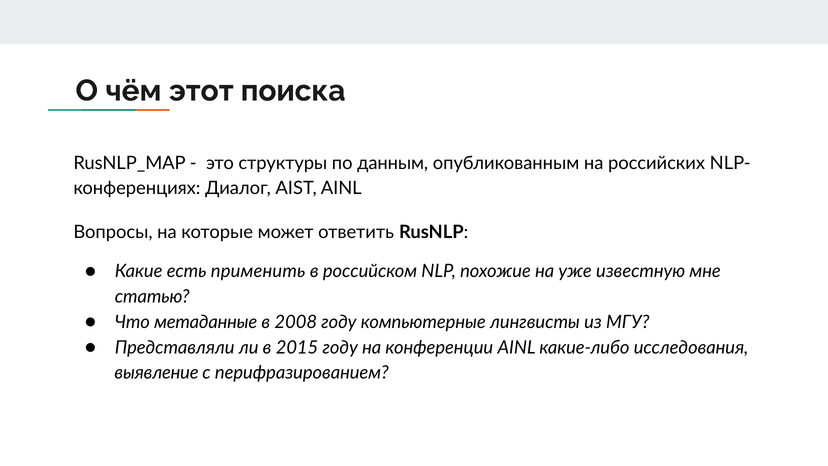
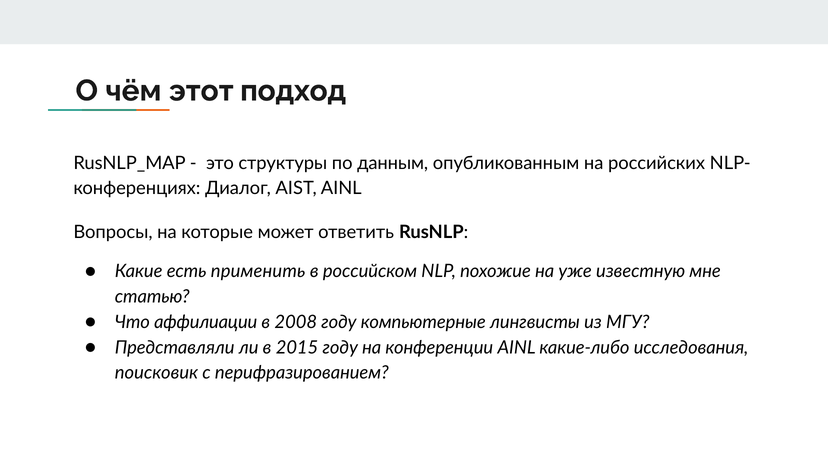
поиска: поиска -> подход (293, 91)
метаданные: метаданные -> аффилиации (206, 322)
выявление: выявление -> поисковик (156, 373)
